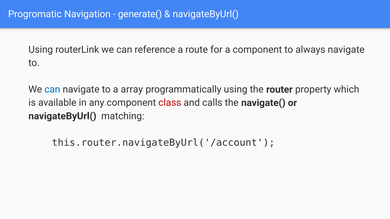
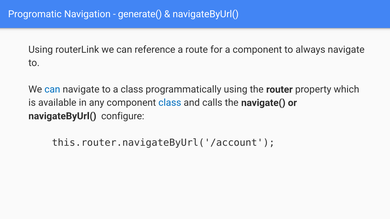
a array: array -> class (132, 90)
class colour: red -> blue (170, 103)
matching: matching -> configure (123, 116)
